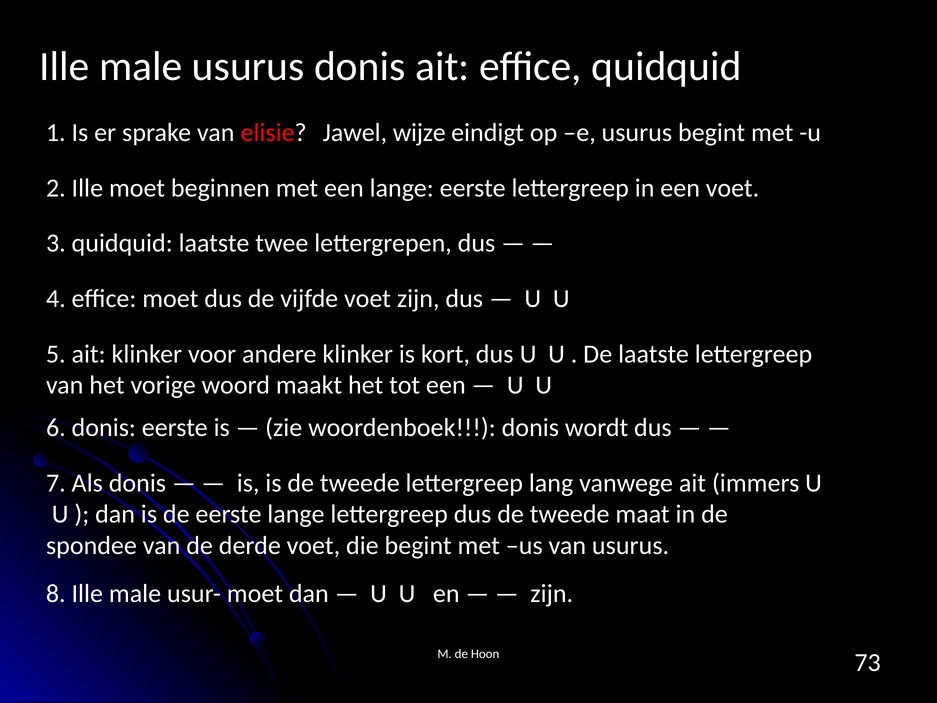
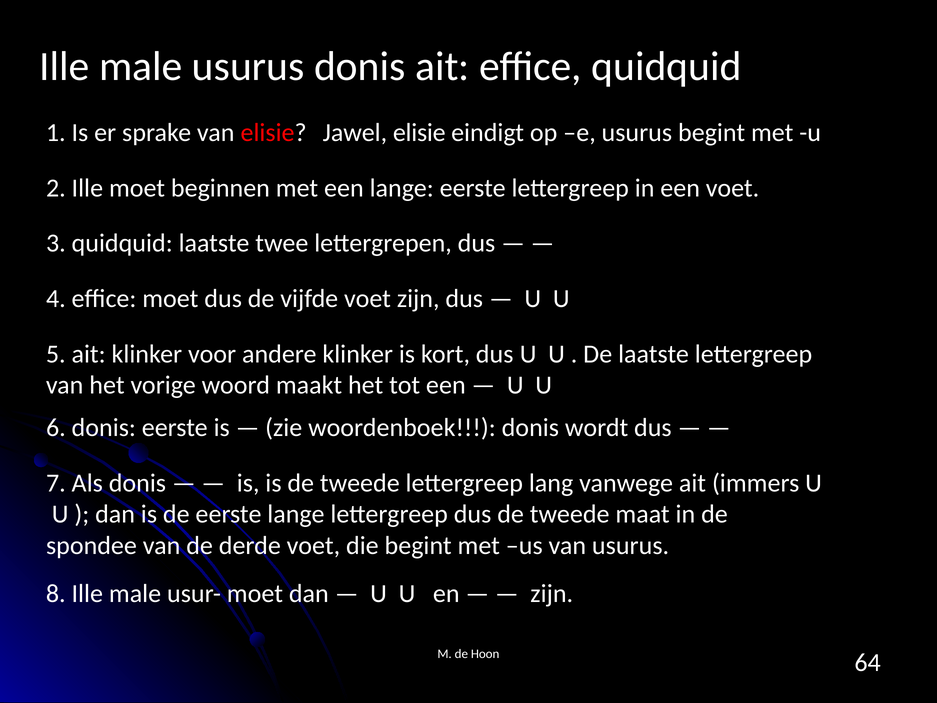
Jawel wijze: wijze -> elisie (419, 133)
73: 73 -> 64 (868, 662)
